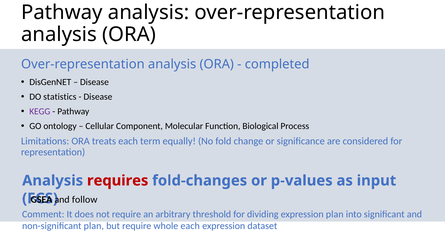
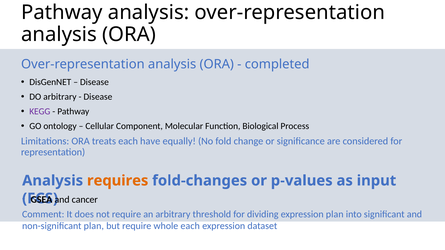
DO statistics: statistics -> arbitrary (60, 97)
term: term -> have (150, 141)
requires colour: red -> orange (118, 181)
follow: follow -> cancer (85, 200)
